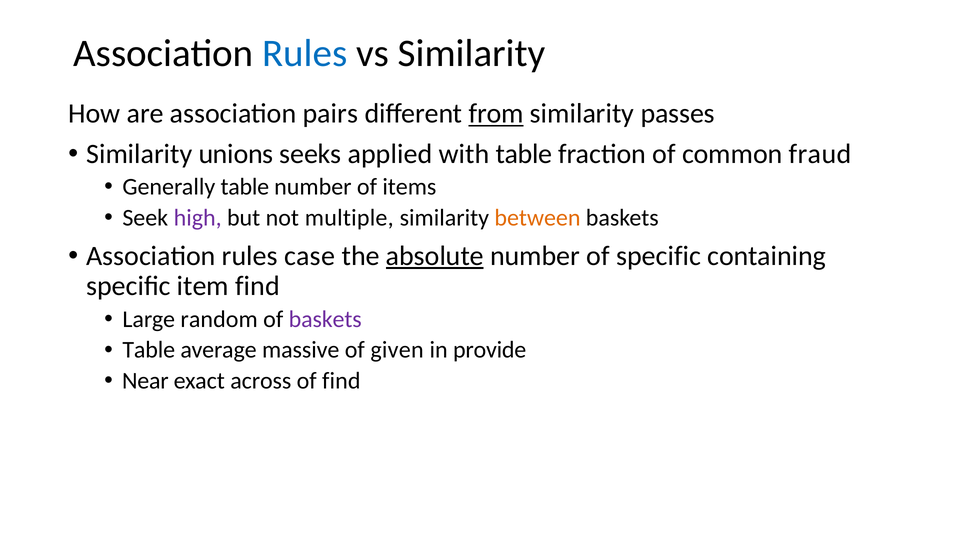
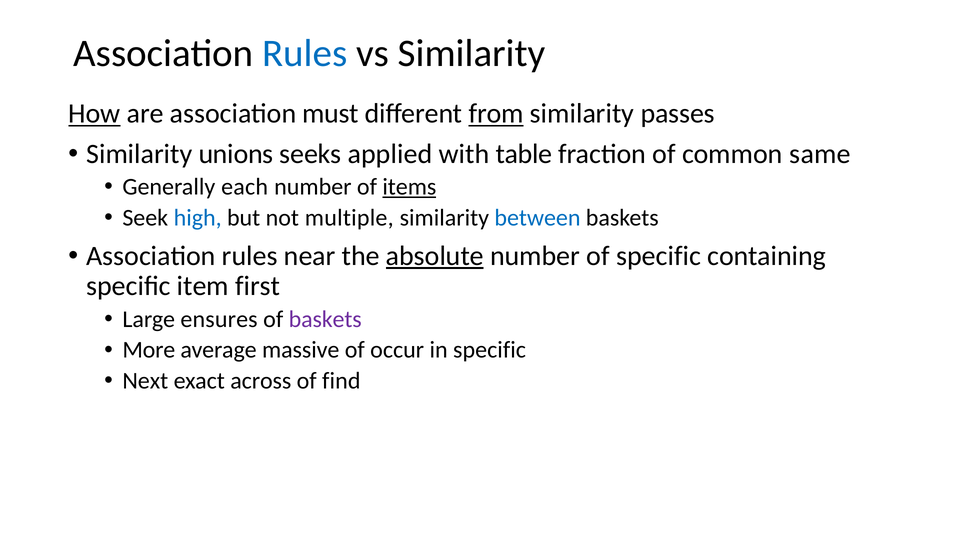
How underline: none -> present (94, 114)
pairs: pairs -> must (331, 114)
fraud: fraud -> same (820, 154)
Generally table: table -> each (245, 187)
items underline: none -> present (409, 187)
high colour: purple -> blue (198, 218)
between colour: orange -> blue (538, 218)
case: case -> near (310, 256)
item find: find -> first (258, 286)
random: random -> ensures (219, 319)
Table: Table -> More (149, 350)
given: given -> occur (397, 350)
in provide: provide -> specific (490, 350)
Near: Near -> Next (145, 381)
